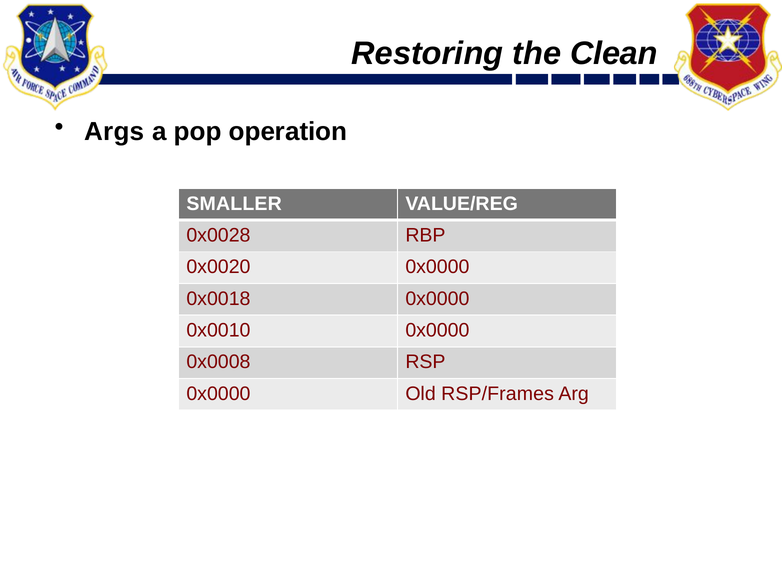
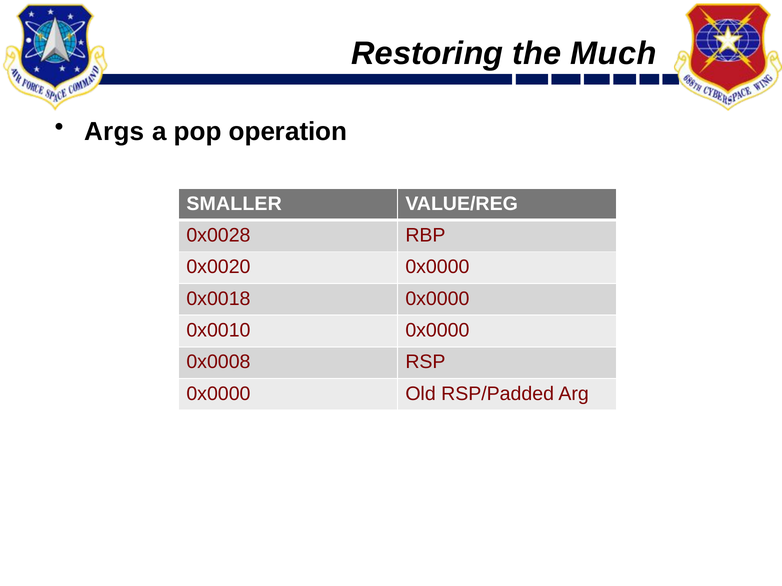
Clean: Clean -> Much (613, 54)
RSP/Frames: RSP/Frames -> RSP/Padded (498, 394)
